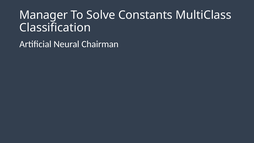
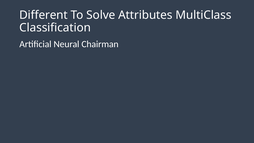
Manager: Manager -> Different (44, 15)
Constants: Constants -> Attributes (145, 15)
